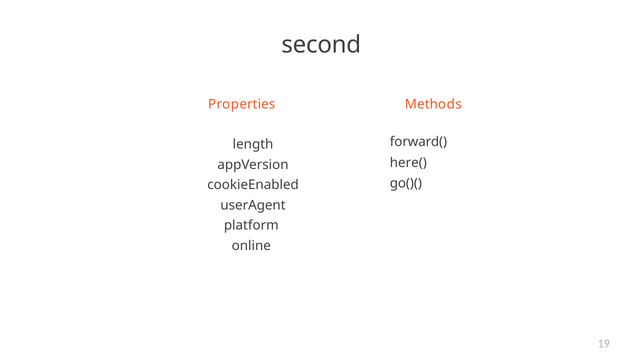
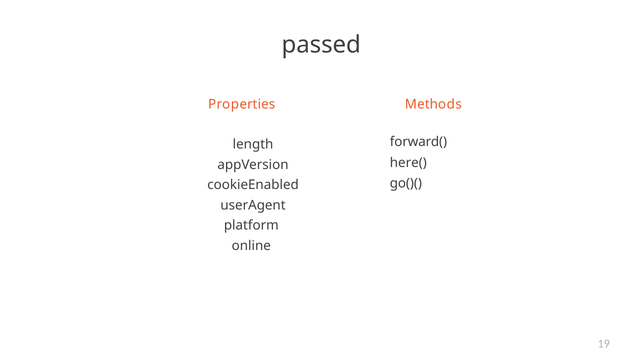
second: second -> passed (321, 45)
